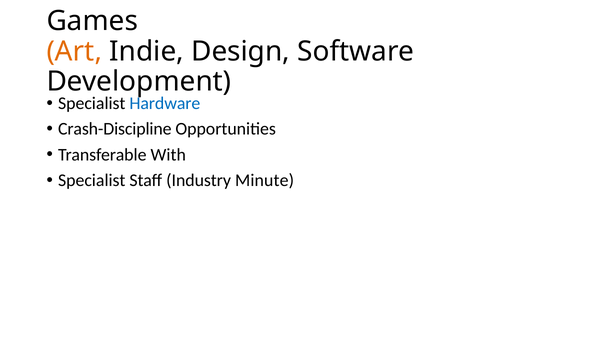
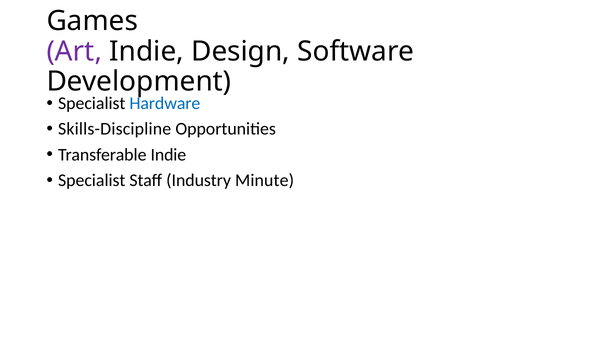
Art colour: orange -> purple (74, 51)
Crash-Discipline: Crash-Discipline -> Skills-Discipline (115, 129)
Transferable With: With -> Indie (168, 155)
